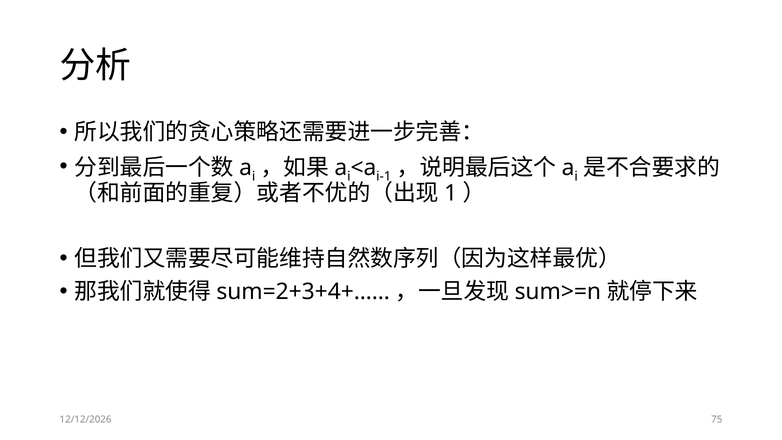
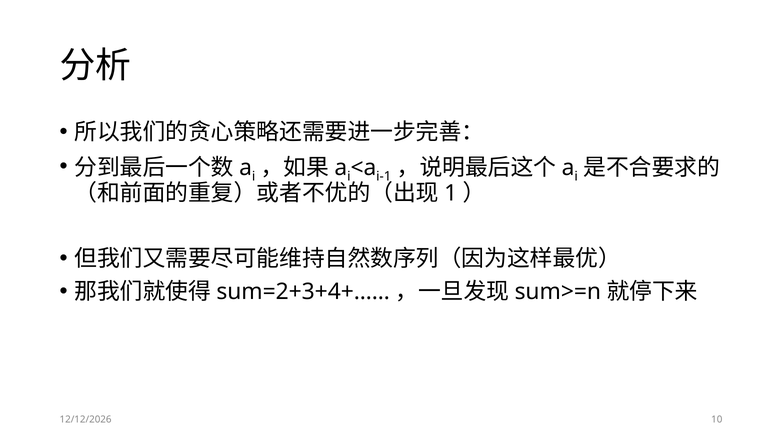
75: 75 -> 10 (717, 419)
